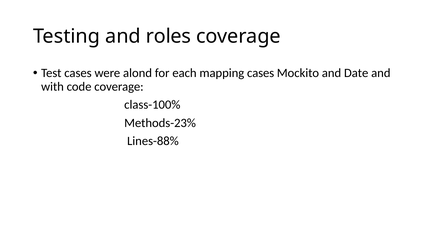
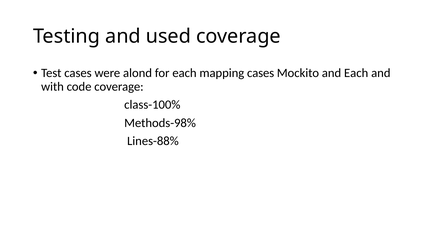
roles: roles -> used (168, 36)
and Date: Date -> Each (356, 73)
Methods-23%: Methods-23% -> Methods-98% (160, 123)
